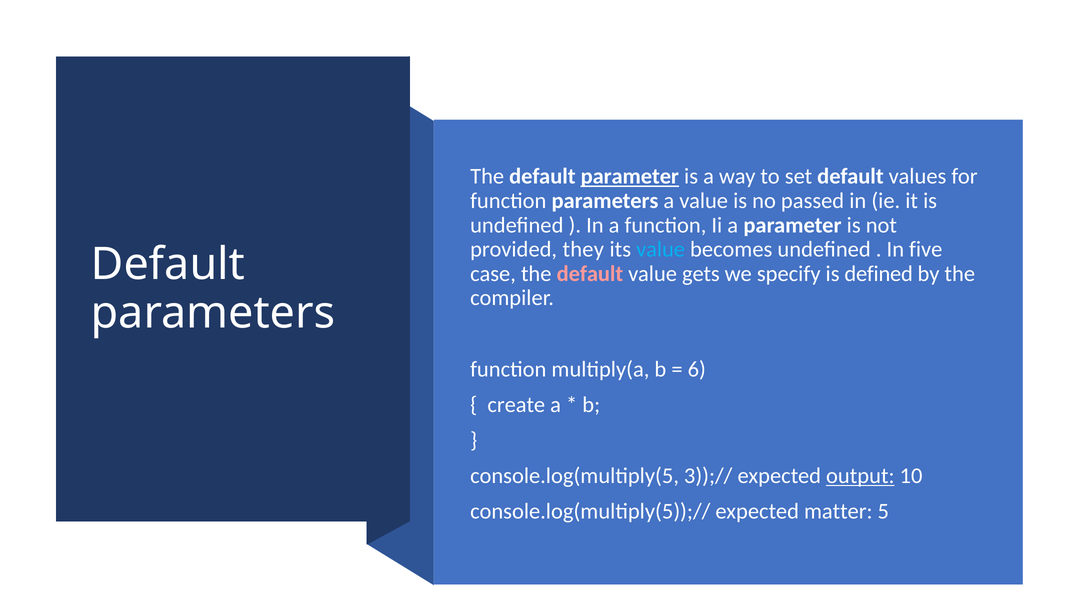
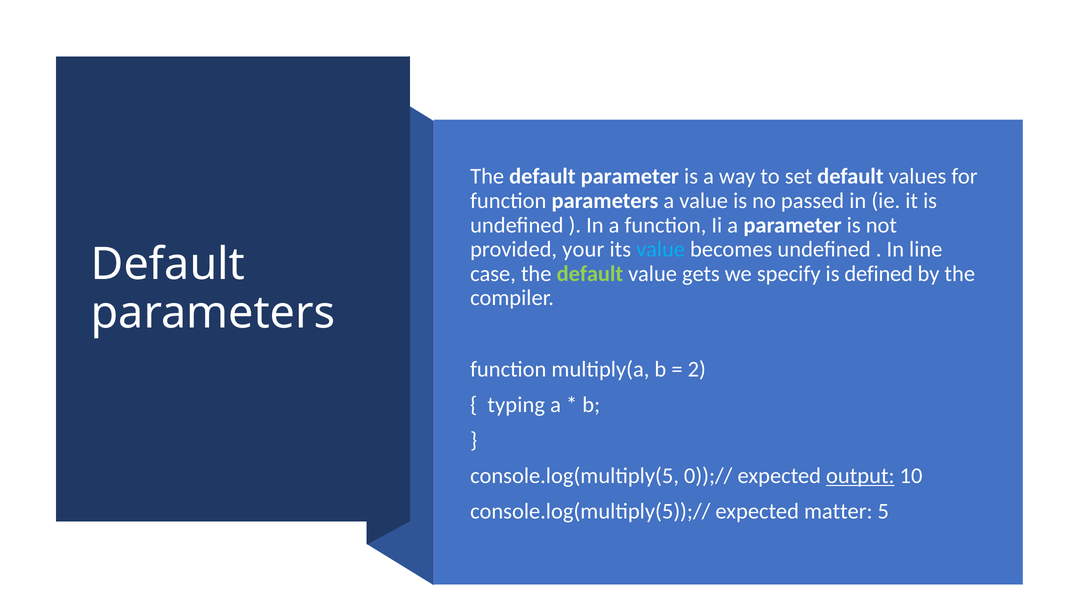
parameter underline: present -> none (630, 176)
they: they -> your (583, 249)
five: five -> line (926, 249)
default colour: pink -> light green (590, 274)
6: 6 -> 2 (697, 369)
create: create -> typing (516, 405)
3));//: 3));// -> 0));// (708, 476)
